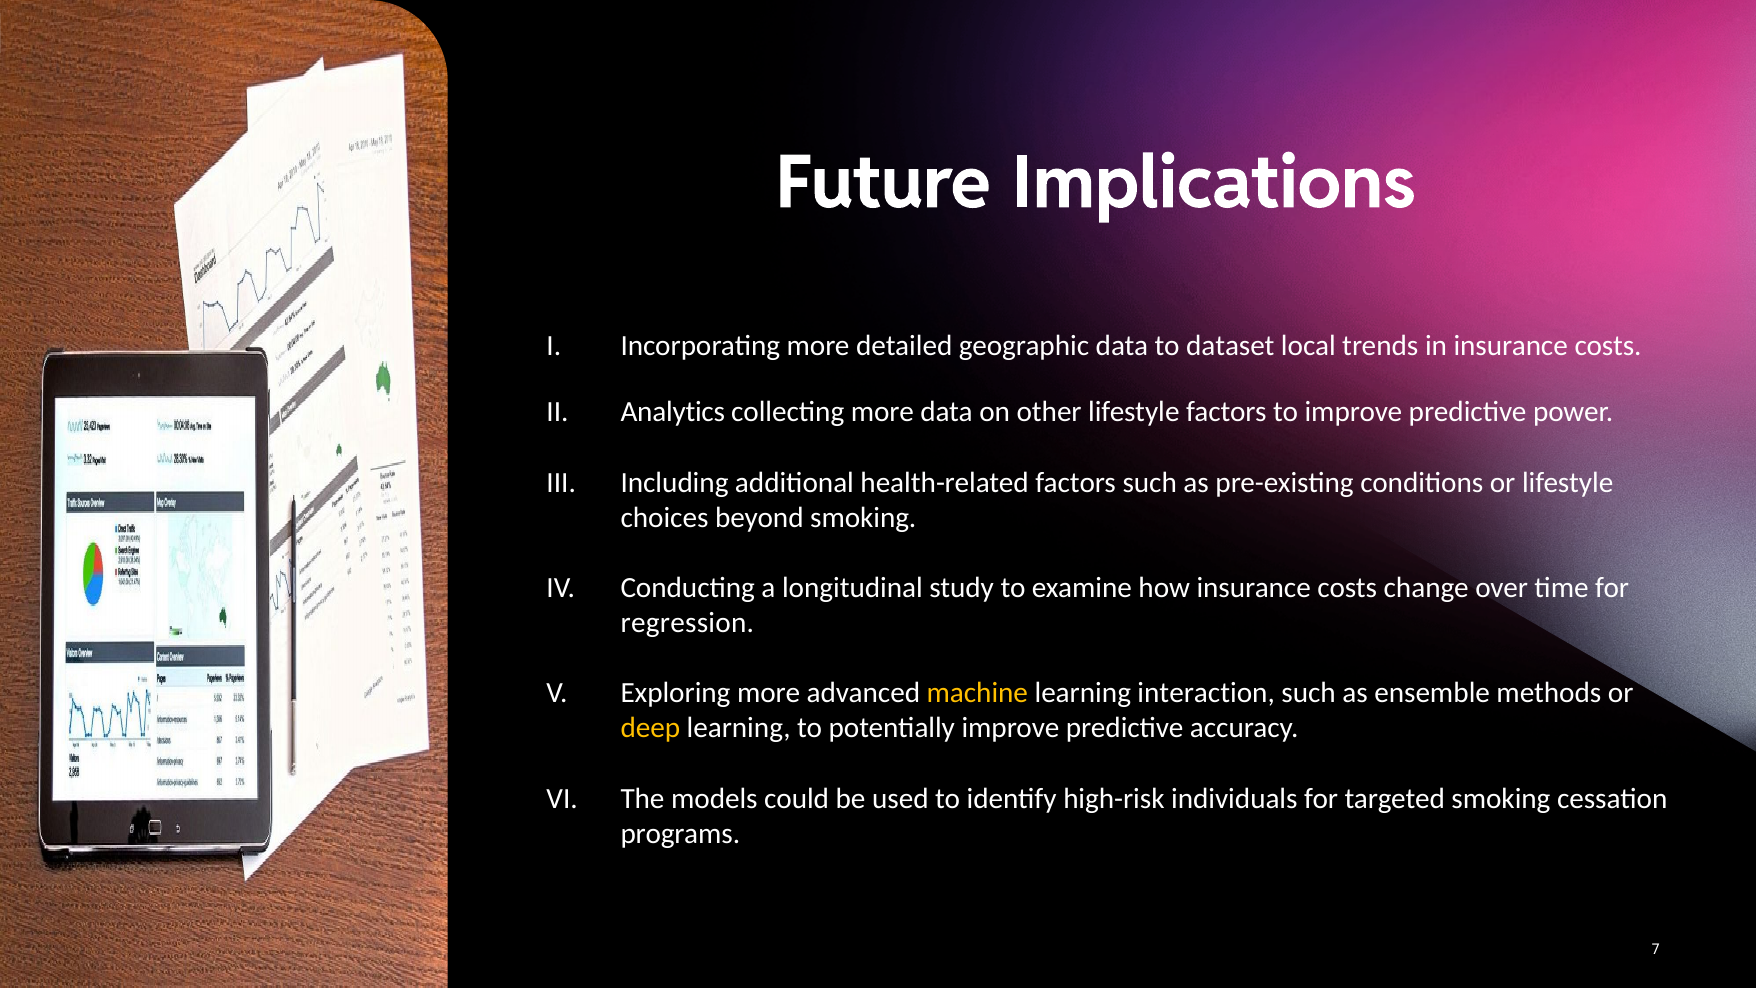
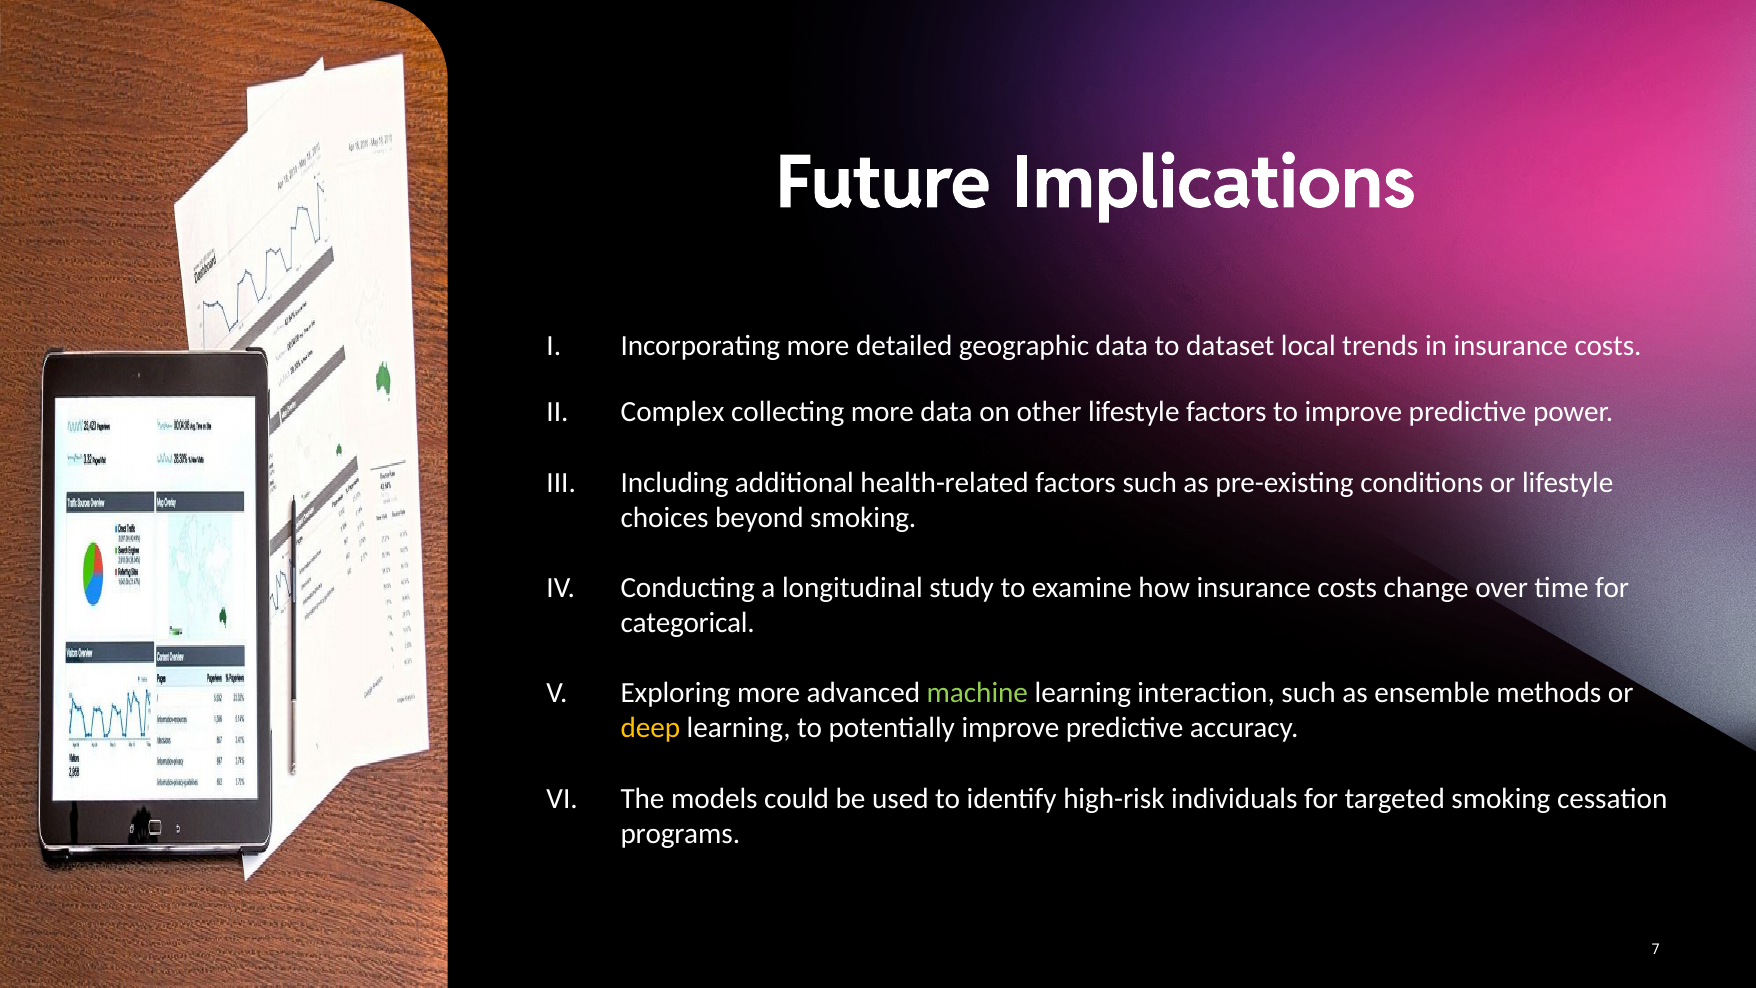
Analytics: Analytics -> Complex (673, 412)
regression: regression -> categorical (688, 623)
machine colour: yellow -> light green (977, 693)
